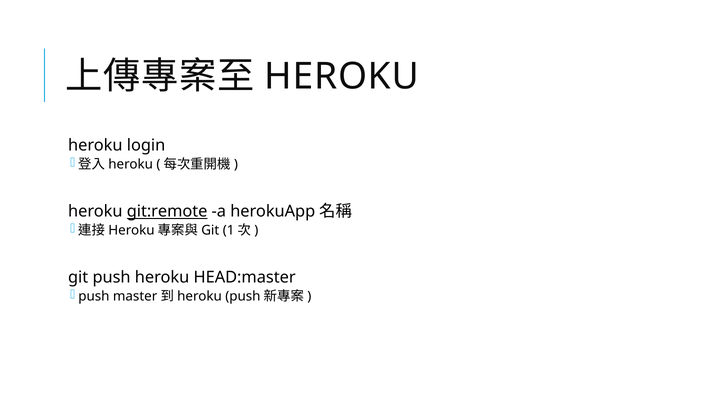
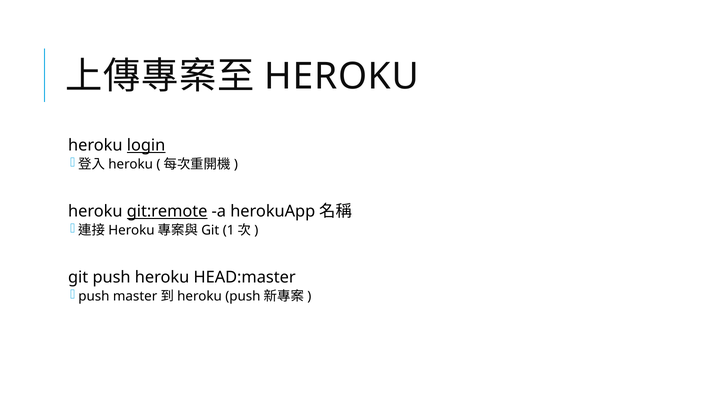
login underline: none -> present (146, 145)
